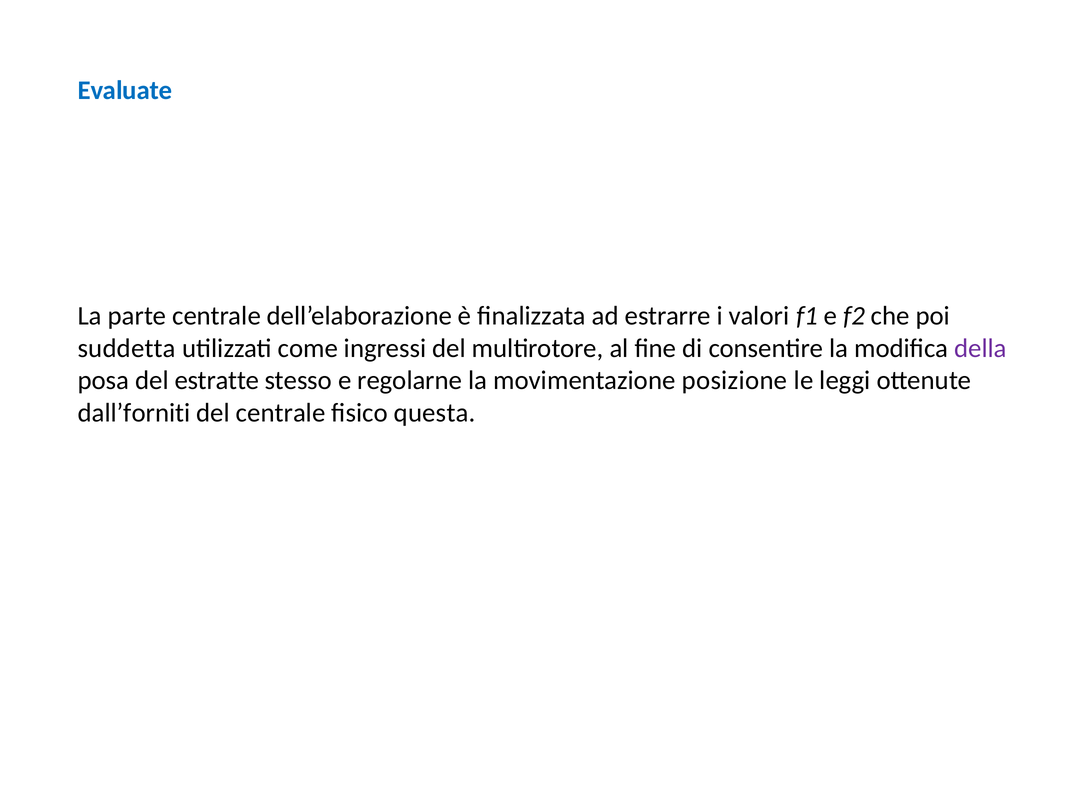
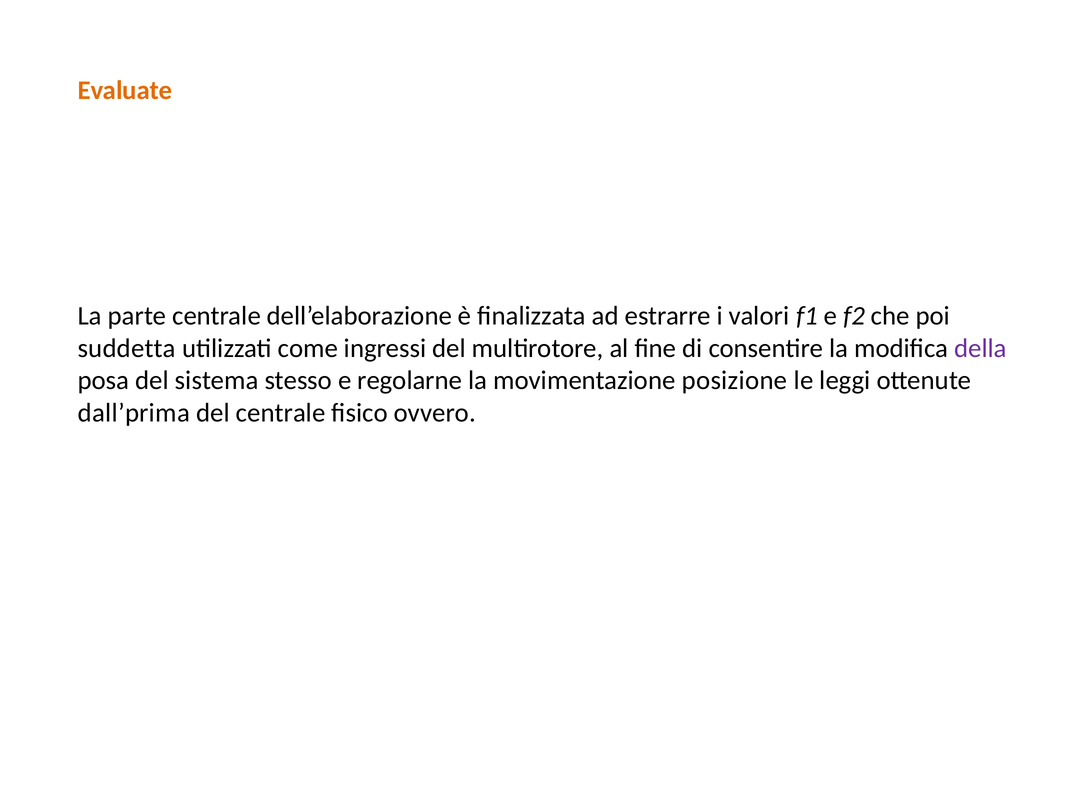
Evaluate colour: blue -> orange (125, 90)
estratte: estratte -> sistema (217, 380)
dall’forniti: dall’forniti -> dall’prima (134, 413)
questa: questa -> ovvero (435, 413)
